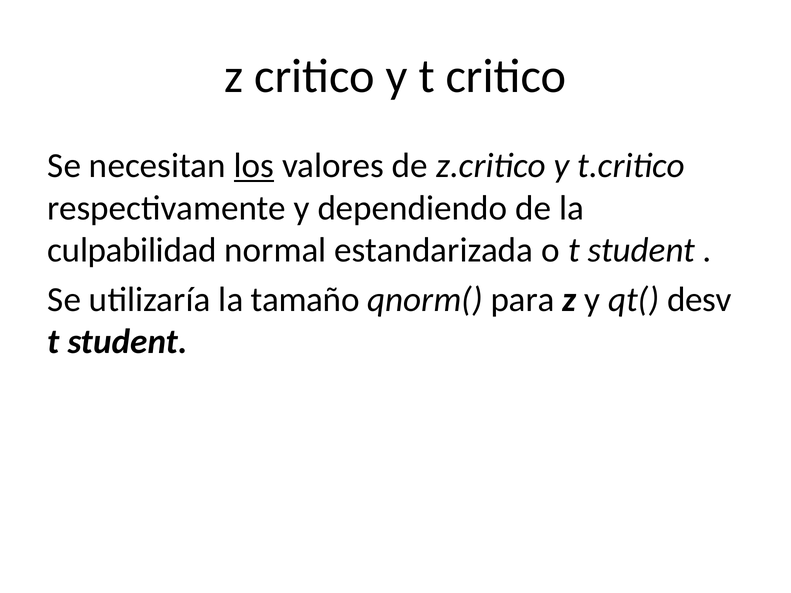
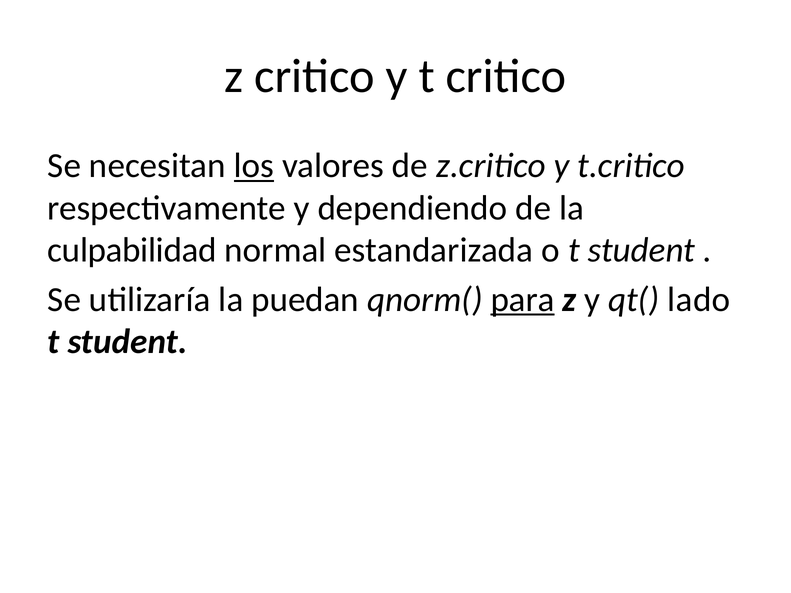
tamaño: tamaño -> puedan (305, 300)
para underline: none -> present (523, 300)
desv: desv -> lado (699, 300)
